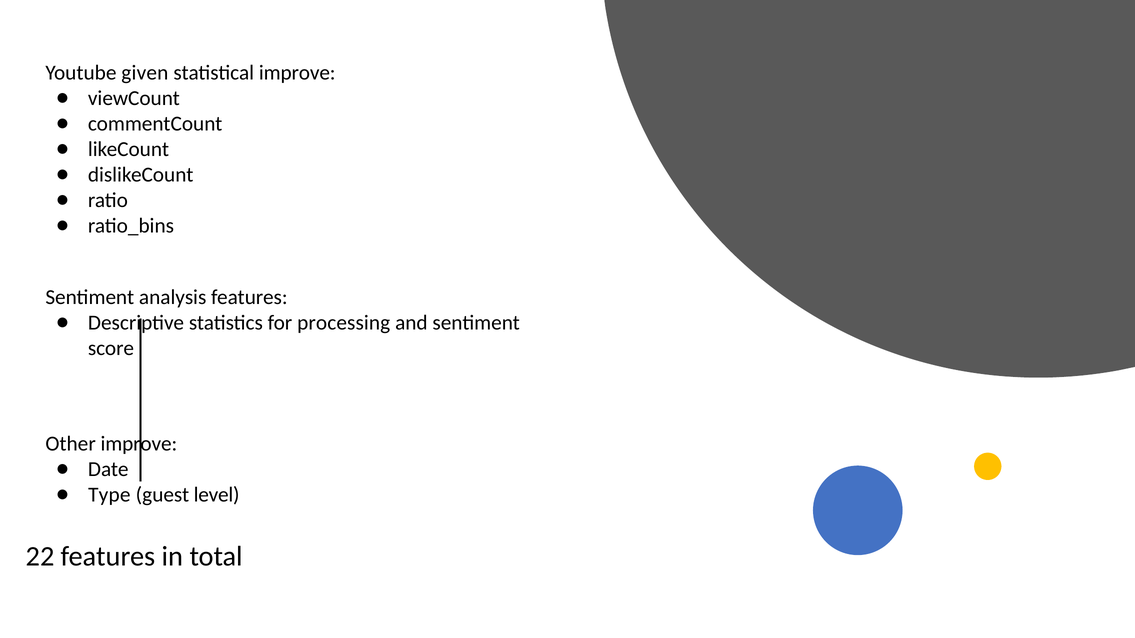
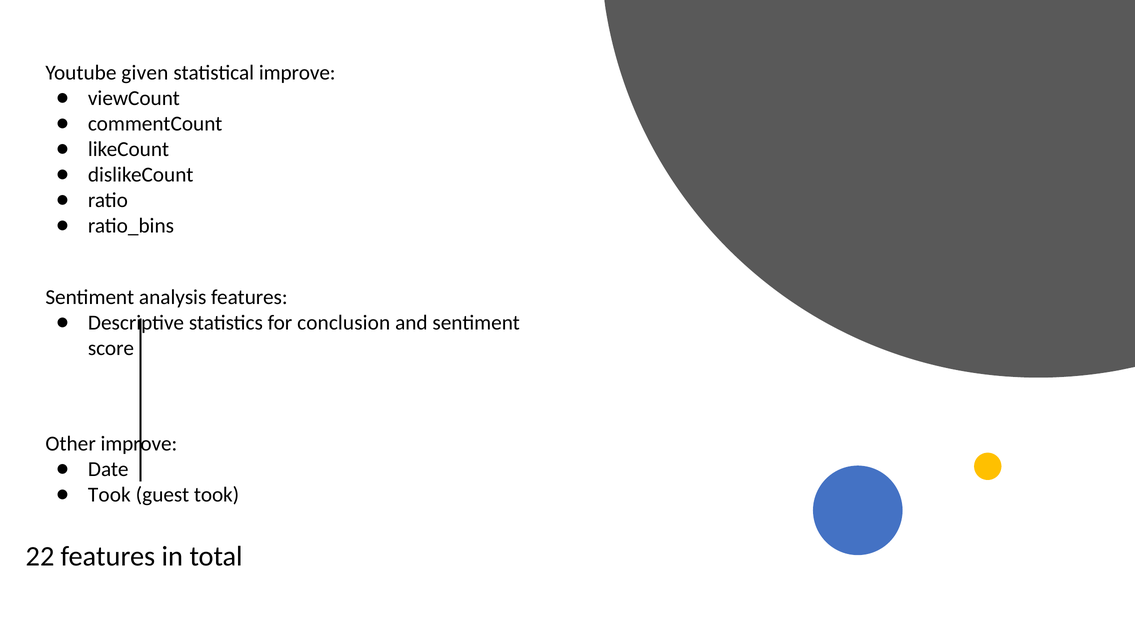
processing: processing -> conclusion (344, 323)
Type: Type -> Took (109, 495)
guest level: level -> took (217, 495)
